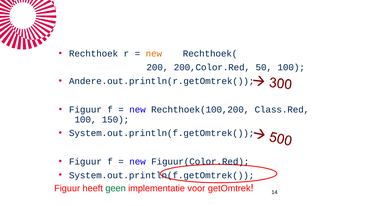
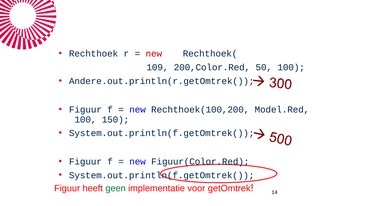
new colour: orange -> red (154, 54)
200: 200 -> 109 (157, 67)
Class.Red: Class.Red -> Model.Red (282, 110)
